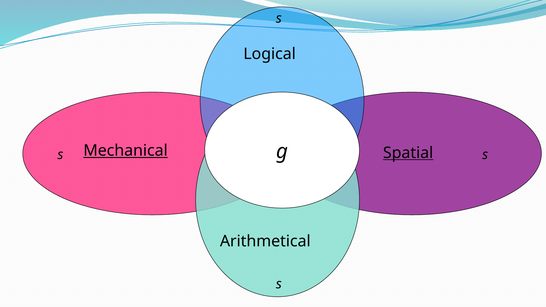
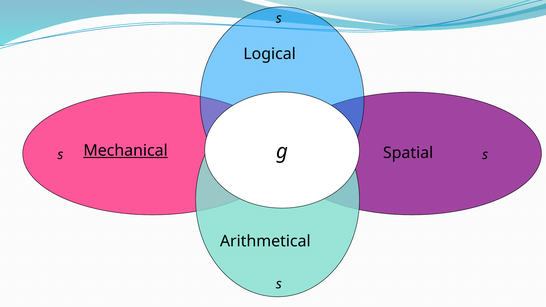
Spatial underline: present -> none (408, 153)
